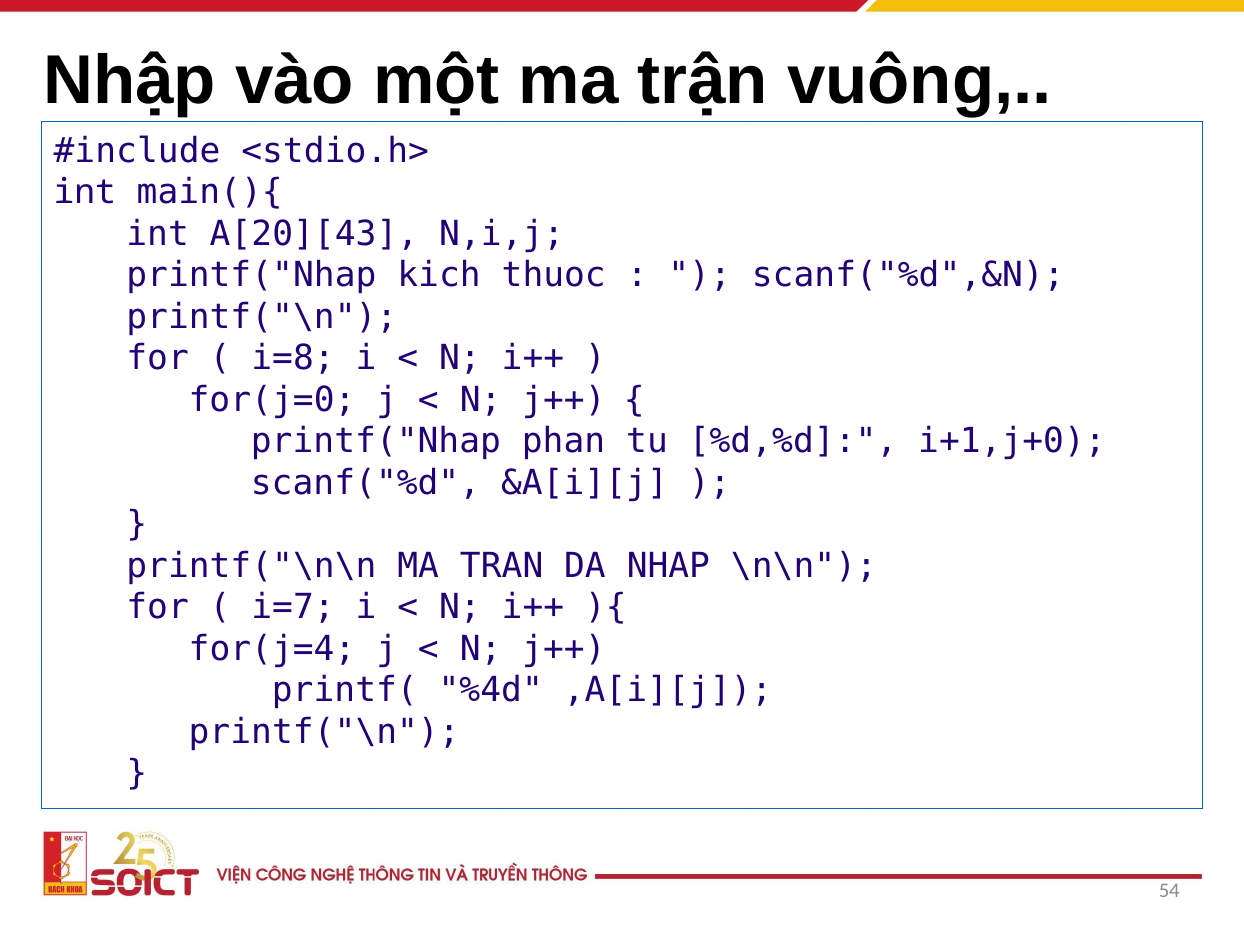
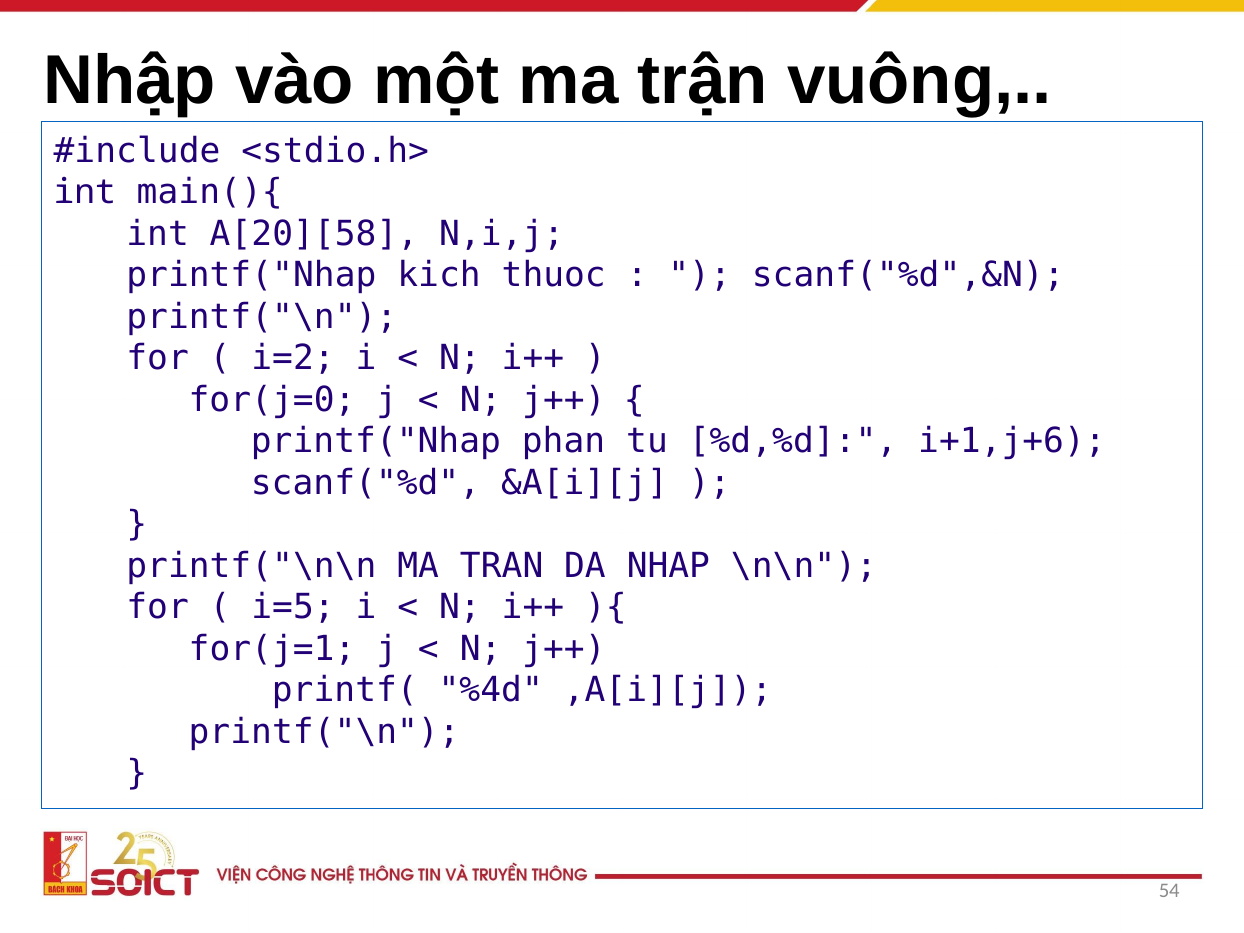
A[20][43: A[20][43 -> A[20][58 (314, 234)
i=8: i=8 -> i=2 (293, 359)
i+1,j+0: i+1,j+0 -> i+1,j+6 (1012, 441)
i=7: i=7 -> i=5 (293, 607)
for(j=4: for(j=4 -> for(j=1 (272, 649)
